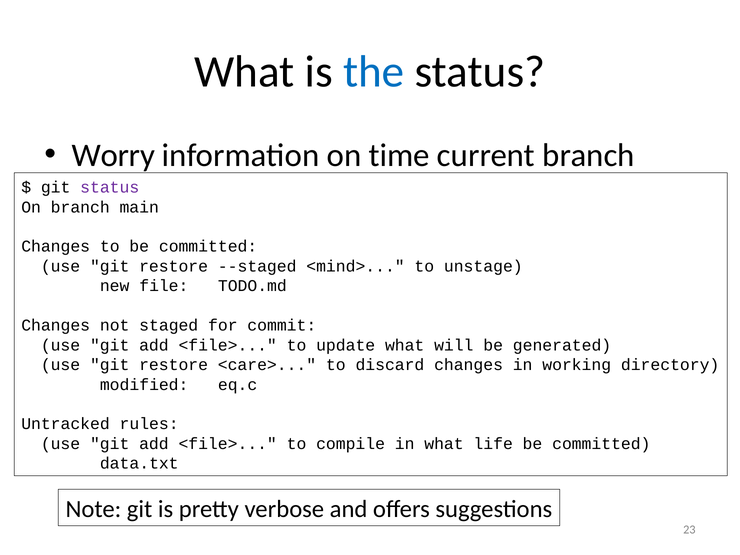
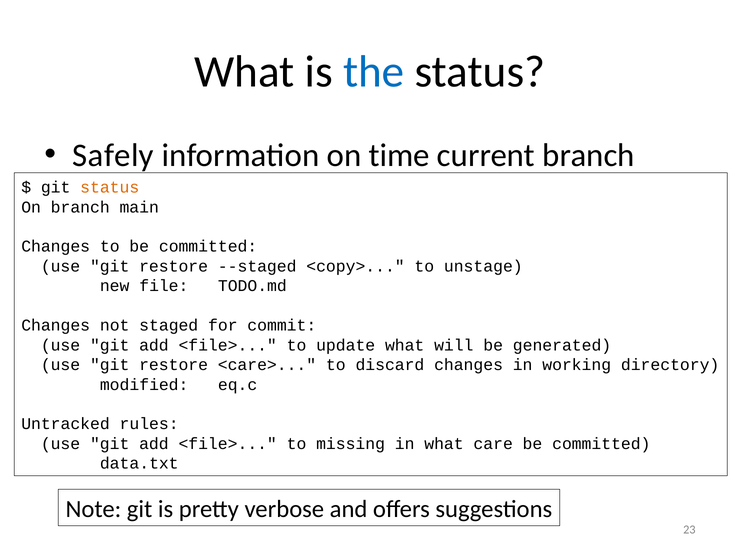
Worry: Worry -> Safely (113, 155)
status colour: purple -> orange (110, 187)
<mind>: <mind> -> <copy> (356, 266)
compile: compile -> missing (351, 444)
life: life -> care (493, 444)
